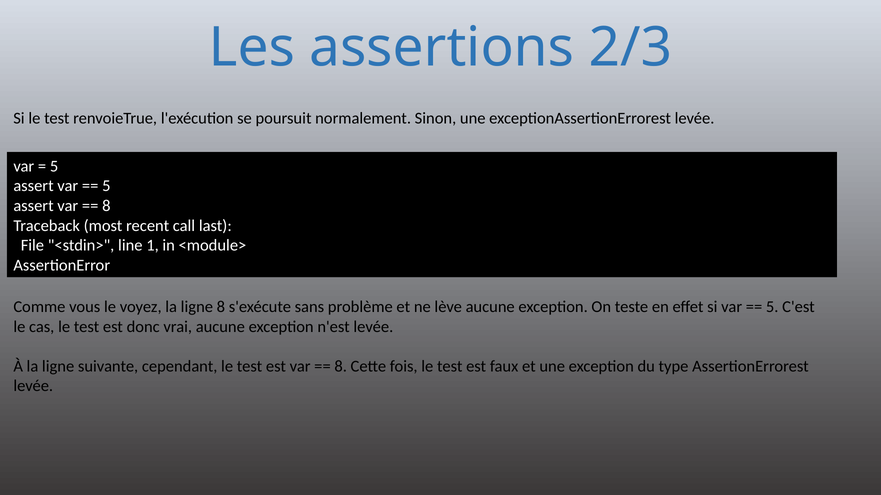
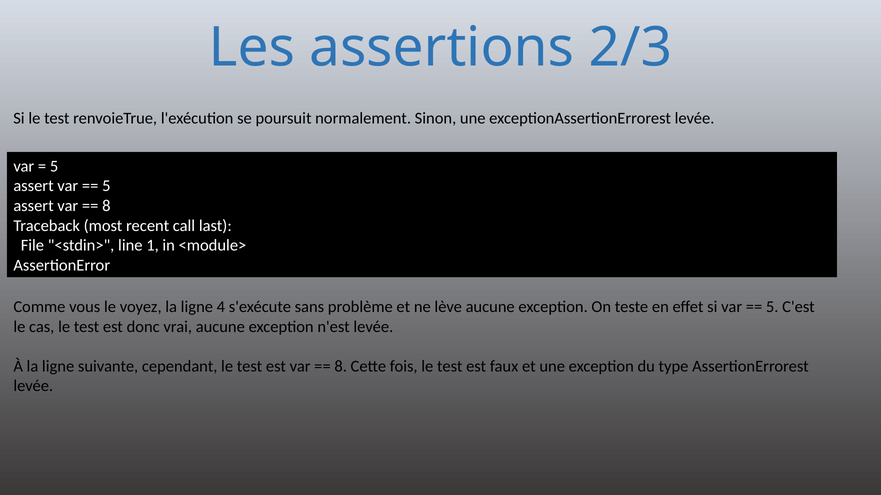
ligne 8: 8 -> 4 (221, 307)
